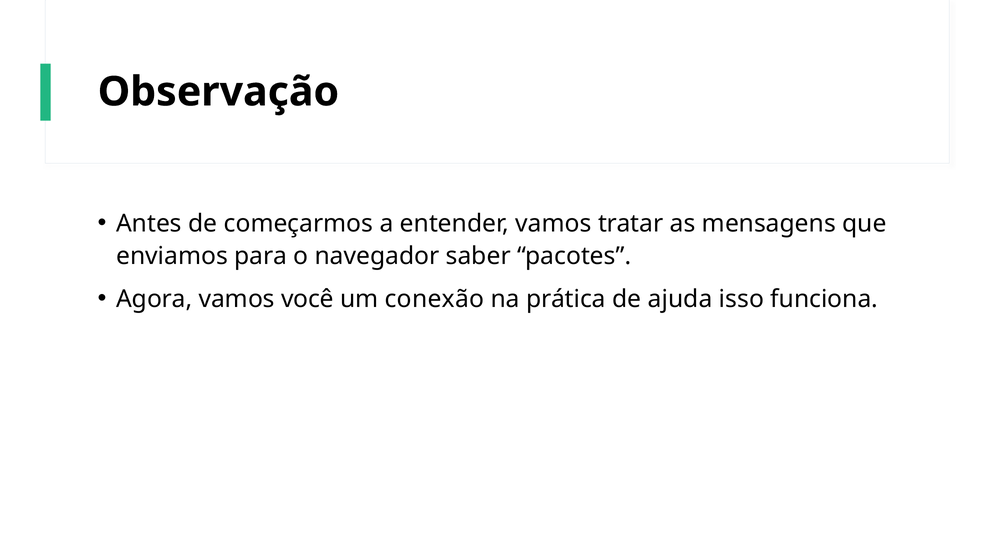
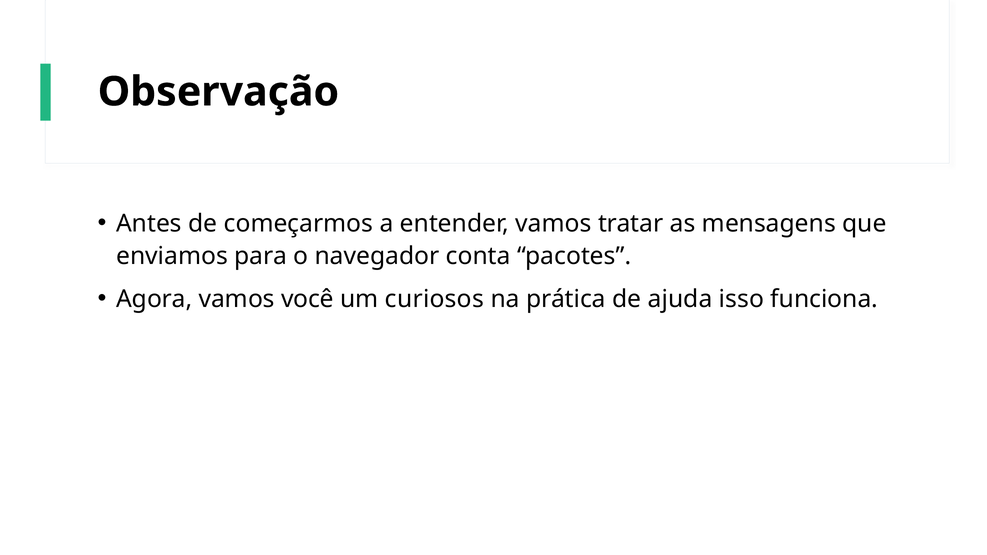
saber: saber -> conta (478, 256)
conexão: conexão -> curiosos (434, 299)
